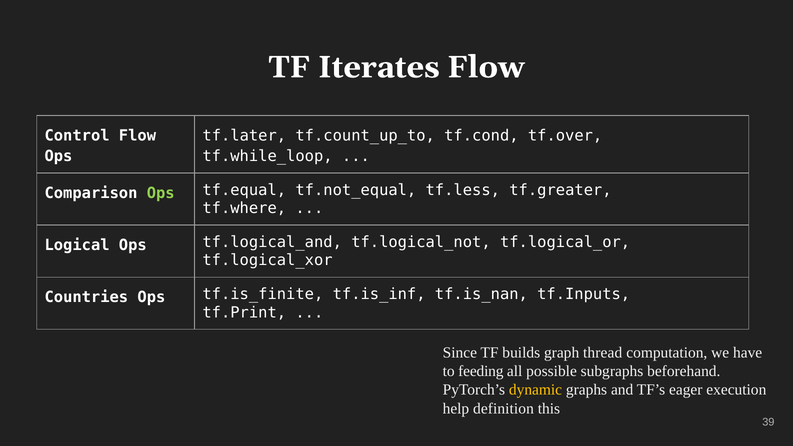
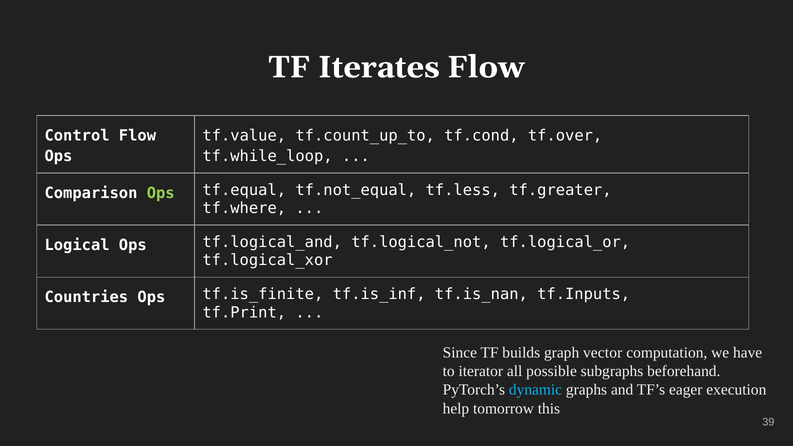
tf.later: tf.later -> tf.value (244, 136)
thread: thread -> vector (603, 353)
feeding: feeding -> iterator (481, 371)
dynamic colour: yellow -> light blue (536, 390)
definition: definition -> tomorrow (504, 408)
